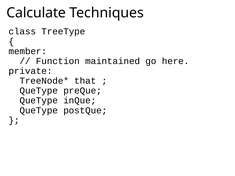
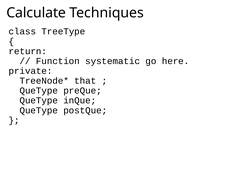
member: member -> return (28, 51)
maintained: maintained -> systematic (113, 61)
